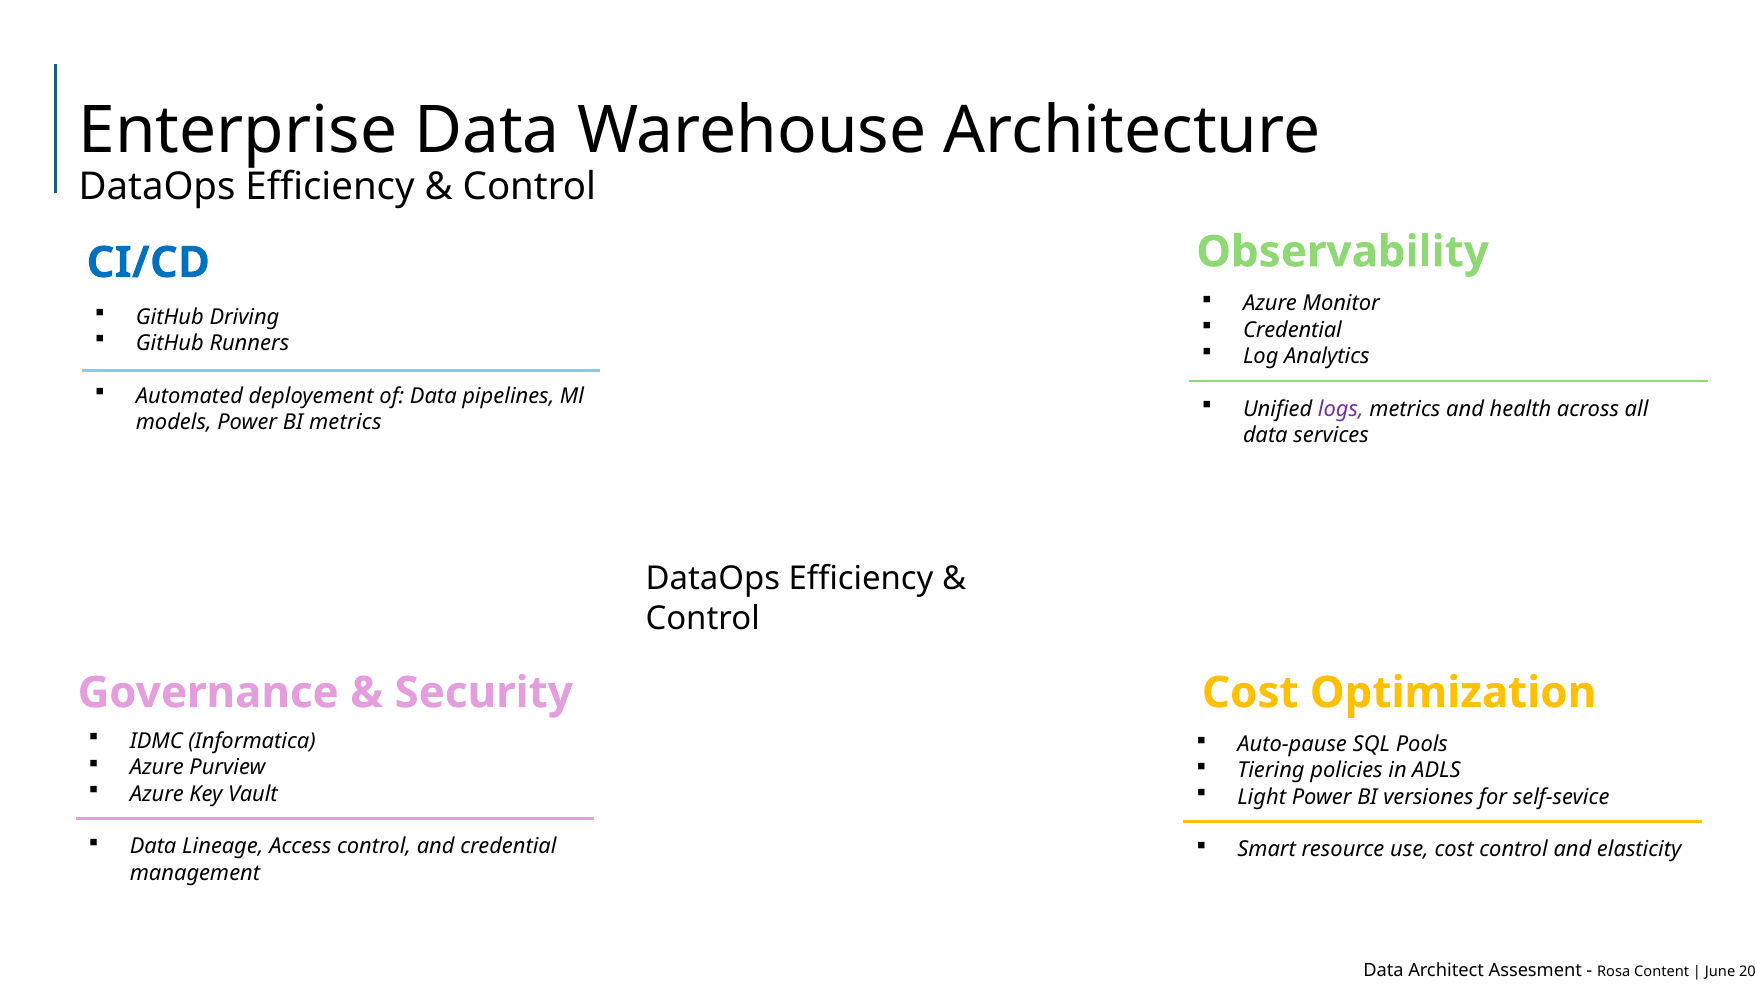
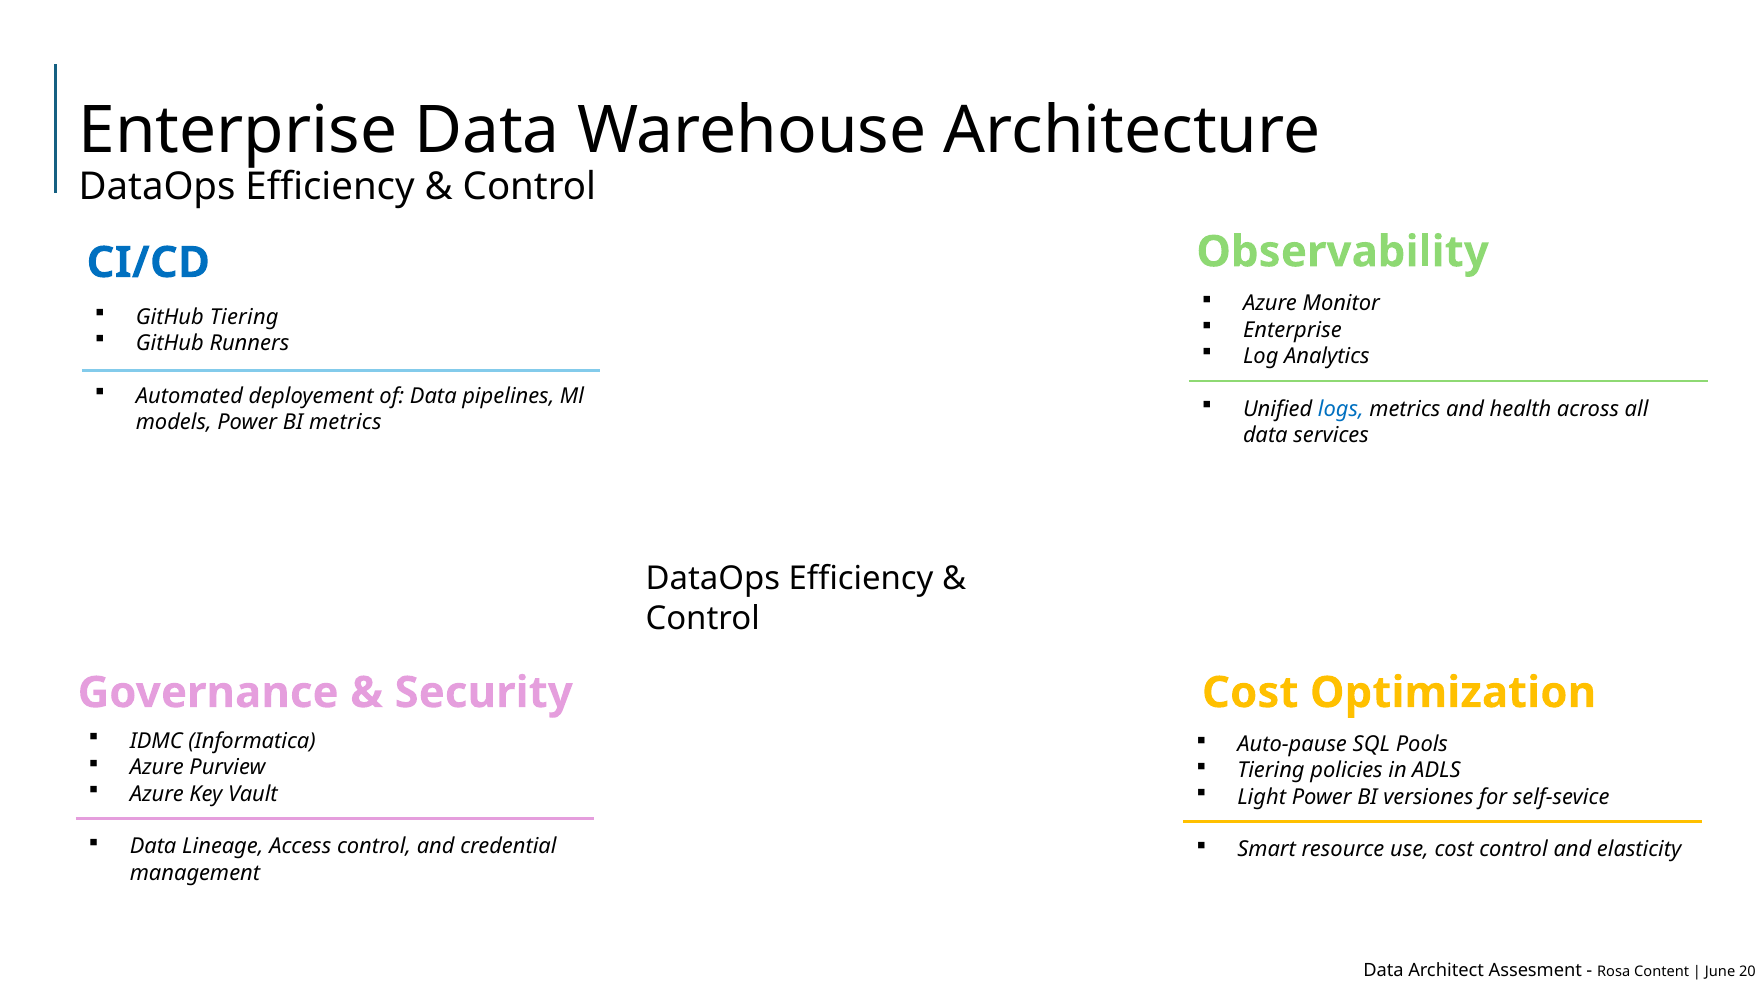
GitHub Driving: Driving -> Tiering (244, 317)
Credential: Credential -> Enterprise (1292, 330)
logs colour: purple -> blue (1341, 409)
